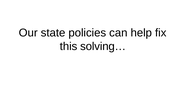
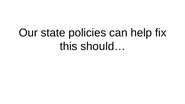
solving…: solving… -> should… (103, 46)
